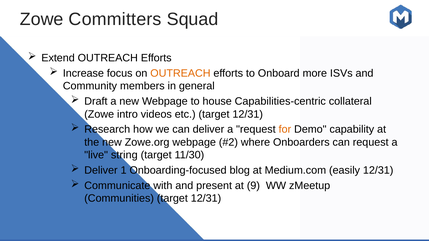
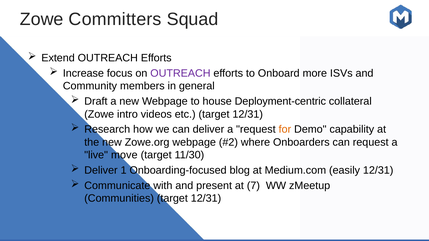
OUTREACH colour: orange -> purple (180, 73)
Capabilities-centric: Capabilities-centric -> Deployment-centric (280, 101)
string: string -> move (124, 155)
9: 9 -> 7 (253, 186)
